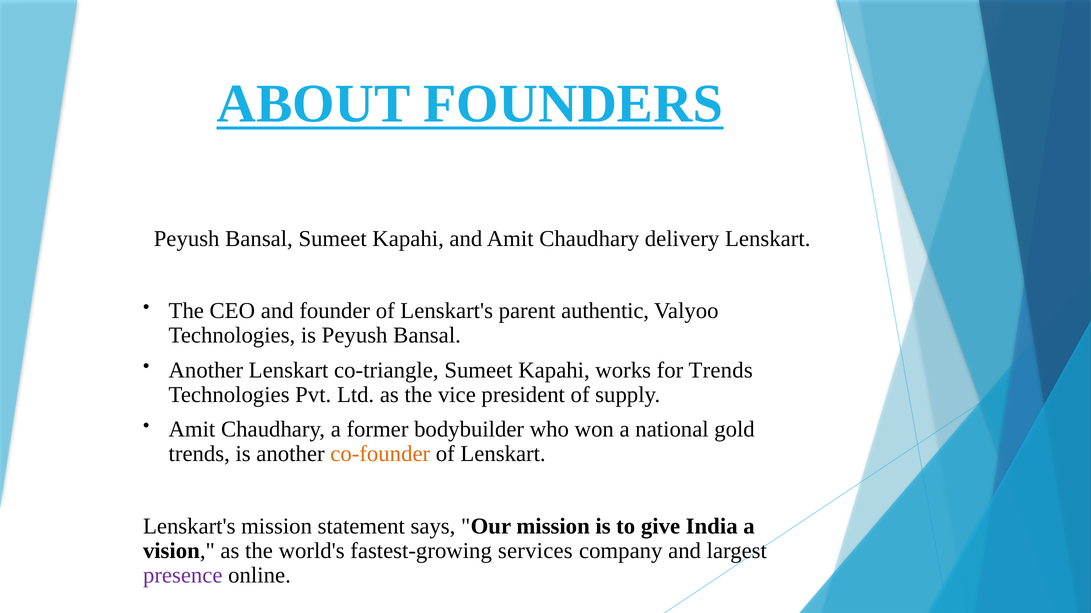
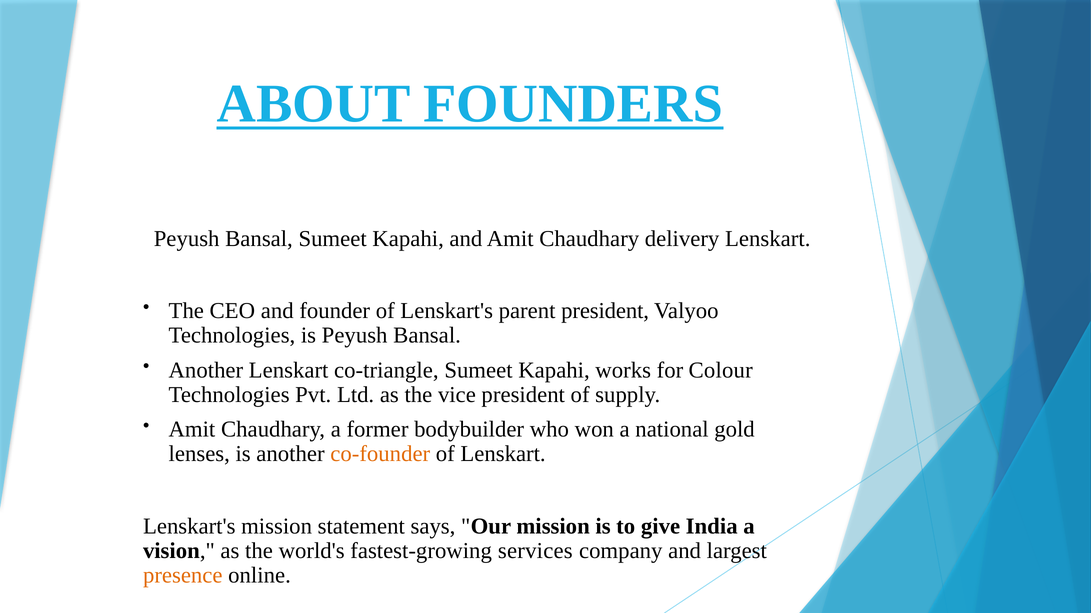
parent authentic: authentic -> president (605, 311)
for Trends: Trends -> Colour (721, 370)
trends: trends -> lenses (199, 454)
presence colour: purple -> orange (183, 576)
